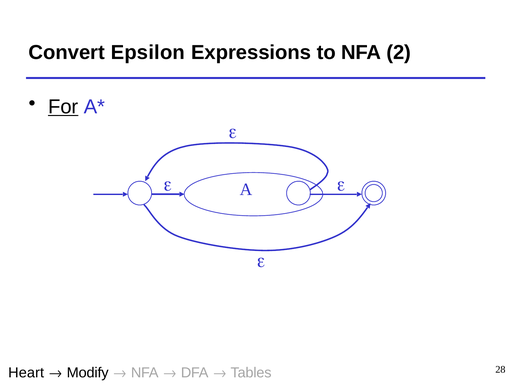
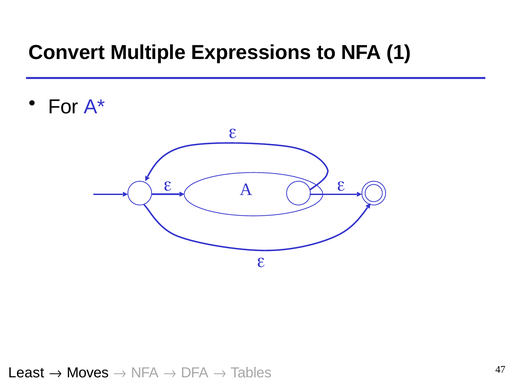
Epsilon: Epsilon -> Multiple (148, 53)
2: 2 -> 1 (399, 53)
For underline: present -> none (63, 107)
Heart: Heart -> Least (26, 373)
Modify: Modify -> Moves (88, 373)
28: 28 -> 47 (500, 369)
